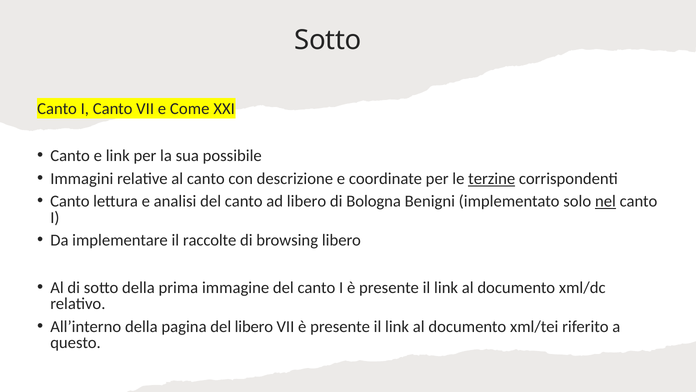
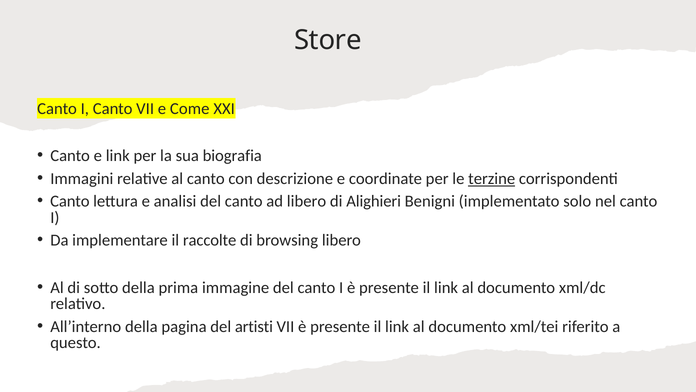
Sotto: Sotto -> Store (328, 40)
possibile: possibile -> biografia (232, 156)
Bologna: Bologna -> Alighieri (374, 201)
nel underline: present -> none (605, 201)
del libero: libero -> artisti (254, 326)
